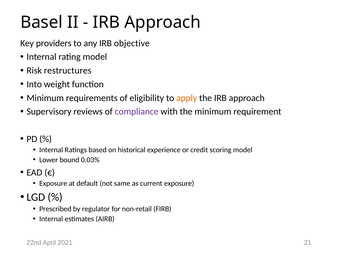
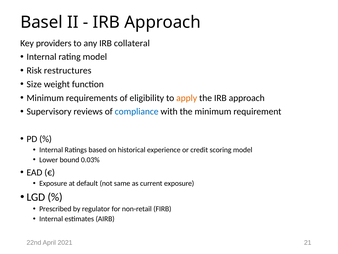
objective: objective -> collateral (132, 43)
Into: Into -> Size (34, 84)
compliance colour: purple -> blue (137, 111)
